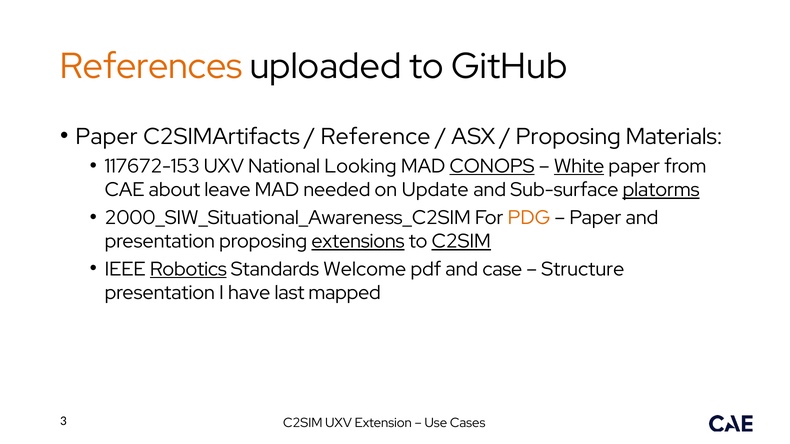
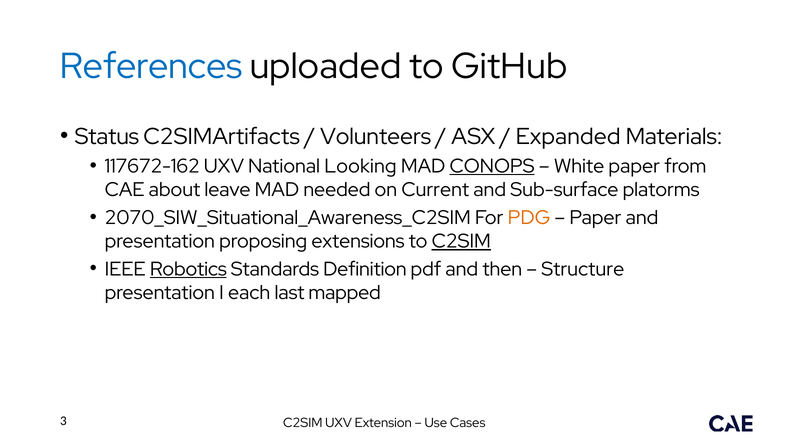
References colour: orange -> blue (151, 66)
Paper: Paper -> Status (107, 137)
Reference: Reference -> Volunteers (376, 137)
Proposing: Proposing -> Expanded (568, 137)
117672-153: 117672-153 -> 117672-162 (152, 166)
White underline: present -> none (579, 166)
Update: Update -> Current (435, 190)
platorms underline: present -> none (661, 190)
2000_SIW_Situational_Awareness_C2SIM: 2000_SIW_Situational_Awareness_C2SIM -> 2070_SIW_Situational_Awareness_C2SIM (288, 218)
extensions underline: present -> none (358, 241)
Welcome: Welcome -> Definition (365, 269)
case: case -> then (502, 269)
have: have -> each (249, 293)
